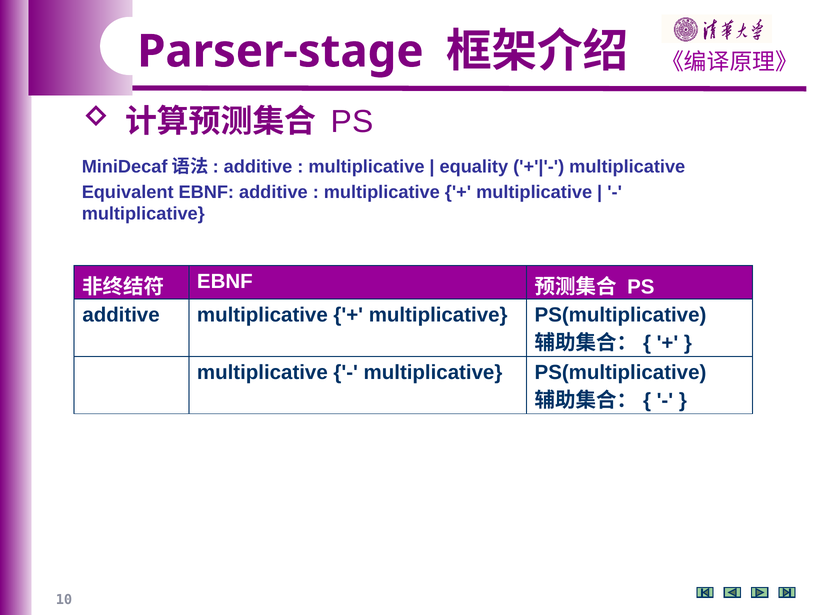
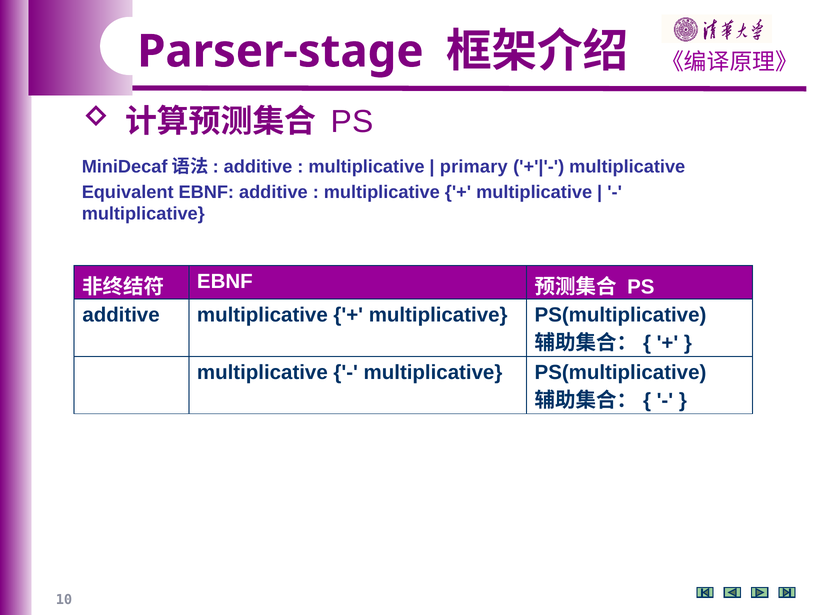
equality: equality -> primary (474, 167)
